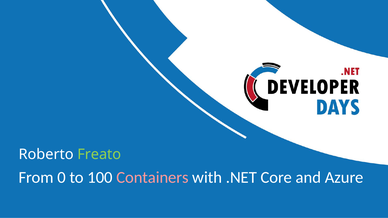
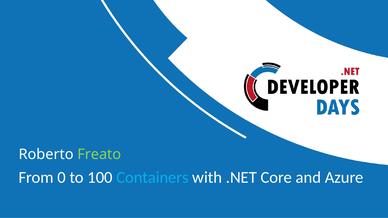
Containers colour: pink -> light blue (152, 178)
